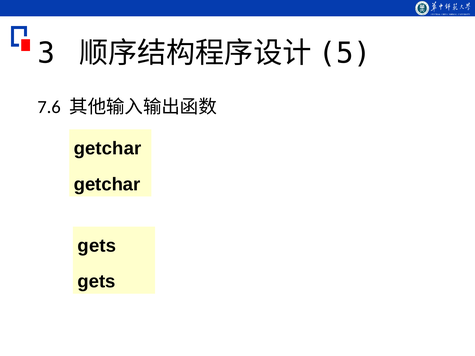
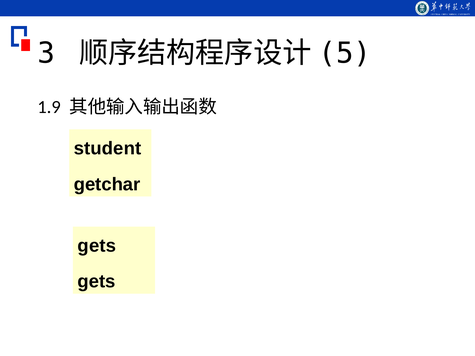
7.6: 7.6 -> 1.9 (49, 107)
getchar: getchar -> student (108, 149)
